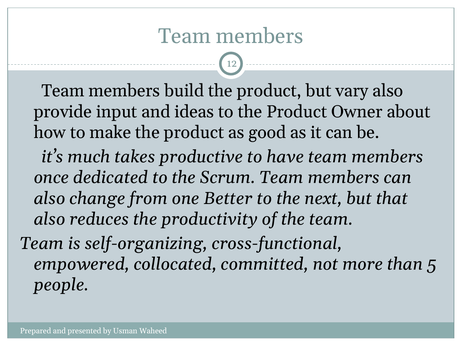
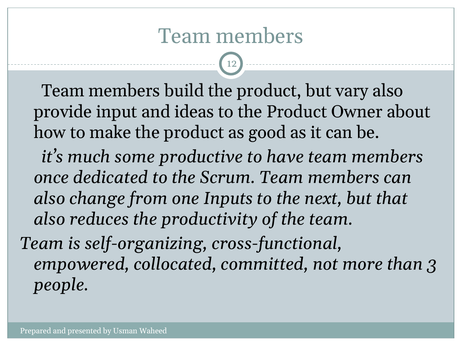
takes: takes -> some (135, 157)
Better: Better -> Inputs (228, 199)
5: 5 -> 3 (432, 264)
